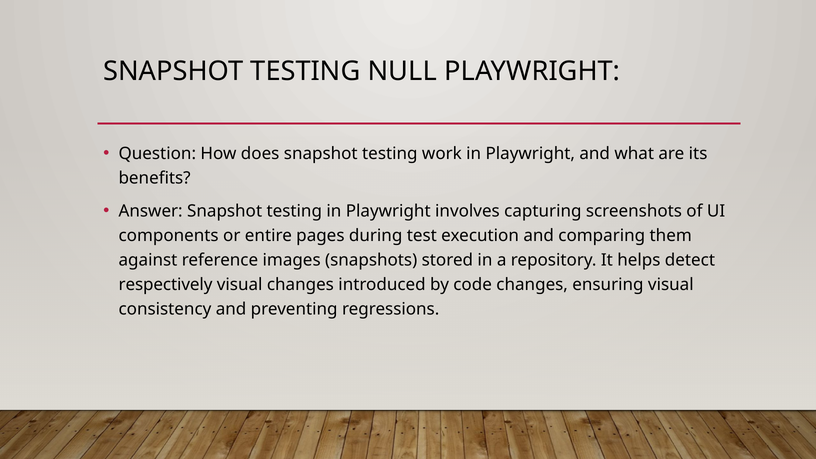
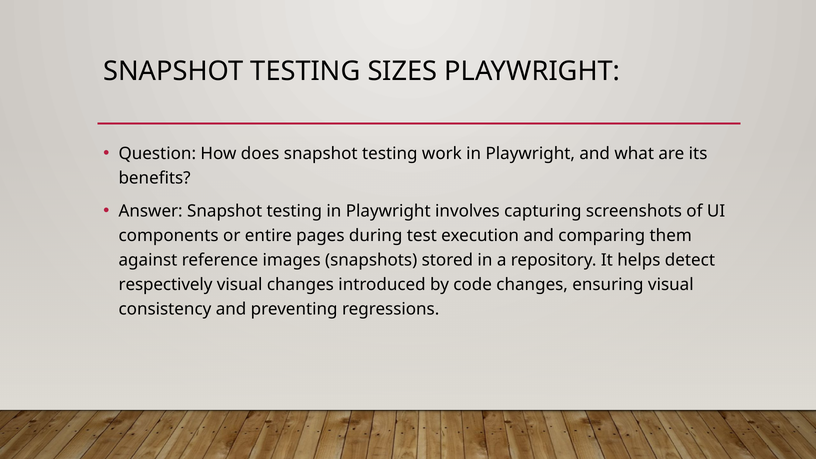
NULL: NULL -> SIZES (402, 71)
